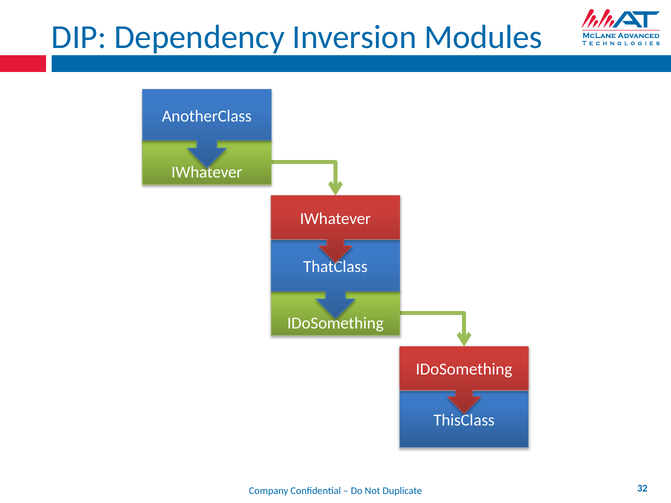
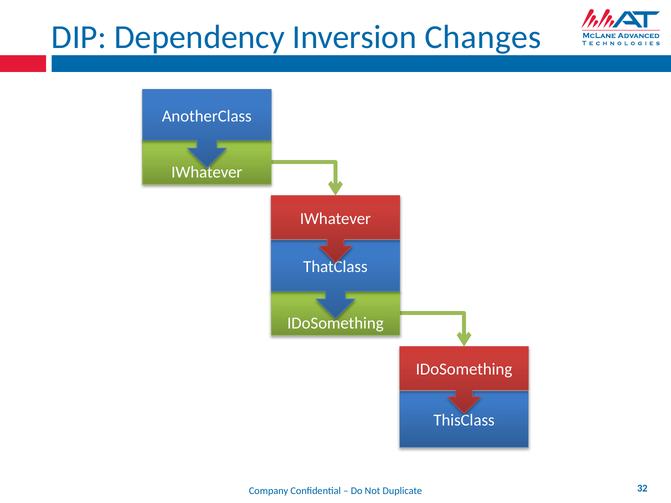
Modules: Modules -> Changes (483, 37)
